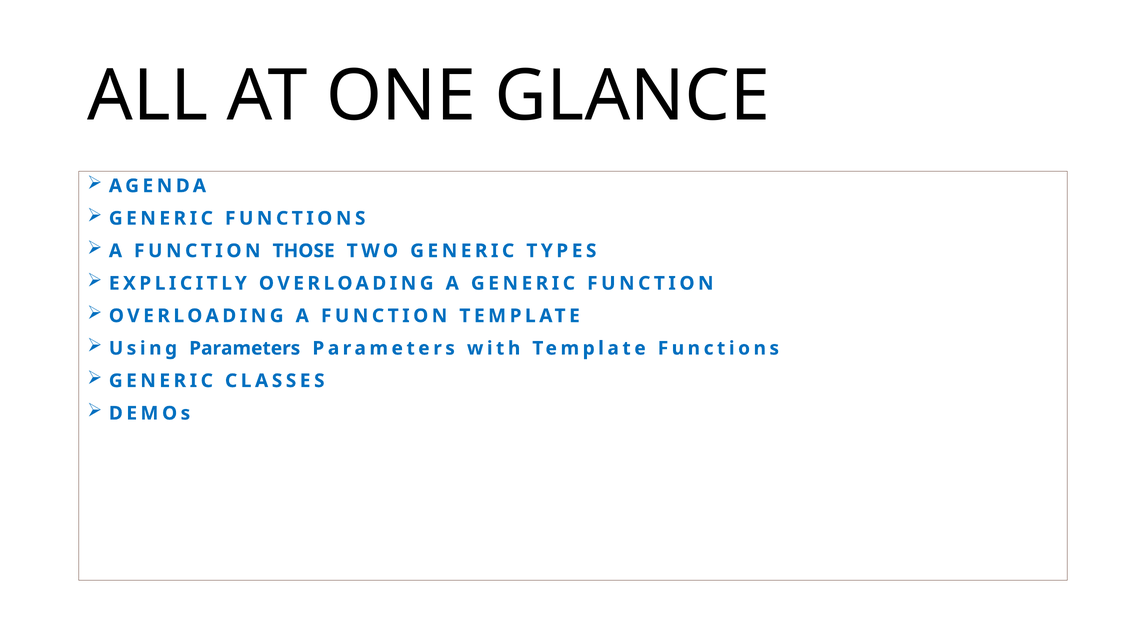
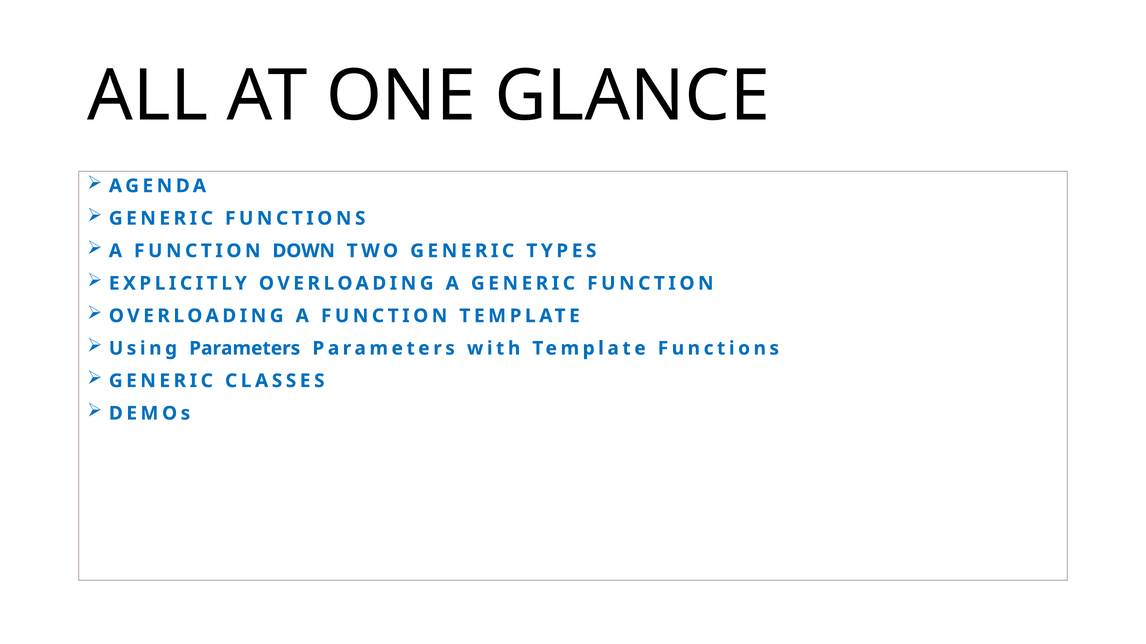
THOSE: THOSE -> DOWN (304, 251)
